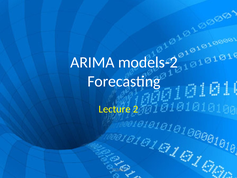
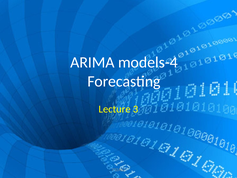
models-2: models-2 -> models-4 (148, 62)
2: 2 -> 3 (136, 109)
